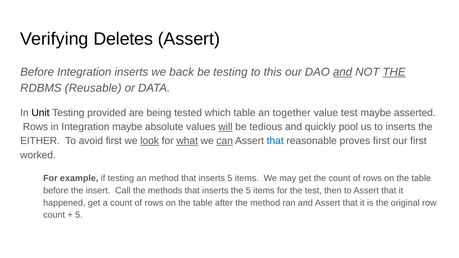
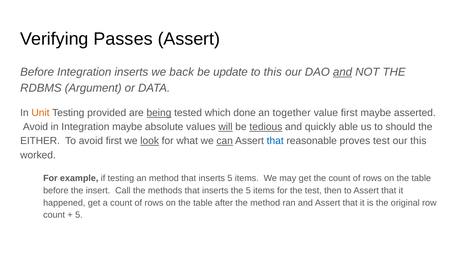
Deletes: Deletes -> Passes (123, 39)
be testing: testing -> update (231, 72)
THE underline: present -> none (394, 72)
Reusable: Reusable -> Argument (93, 88)
Unit colour: black -> orange (41, 113)
being underline: none -> present (159, 113)
which table: table -> done (245, 113)
value test: test -> first (349, 113)
Rows: Rows -> Avoid (35, 127)
tedious underline: none -> present (266, 127)
pool: pool -> able (348, 127)
to inserts: inserts -> should (401, 127)
what underline: present -> none (187, 141)
proves first: first -> test (381, 141)
our first: first -> this (418, 141)
